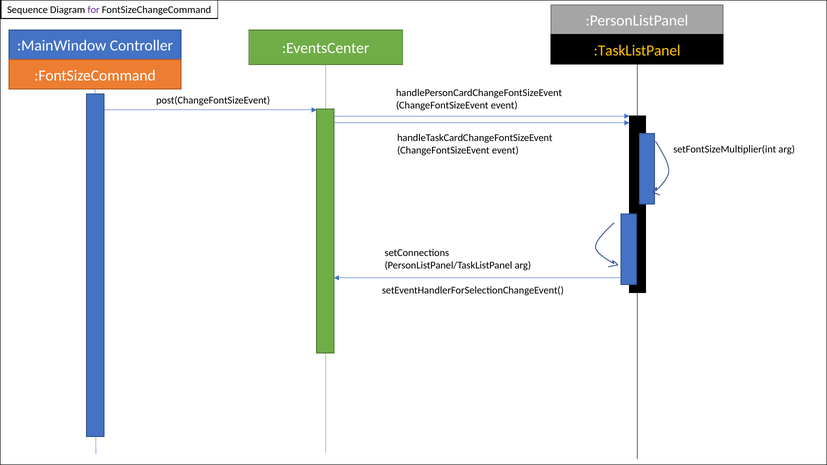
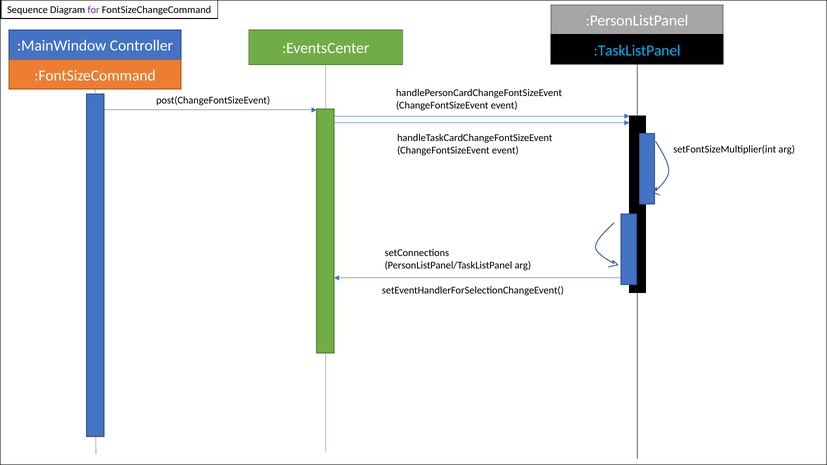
:TaskListPanel colour: yellow -> light blue (637, 51)
